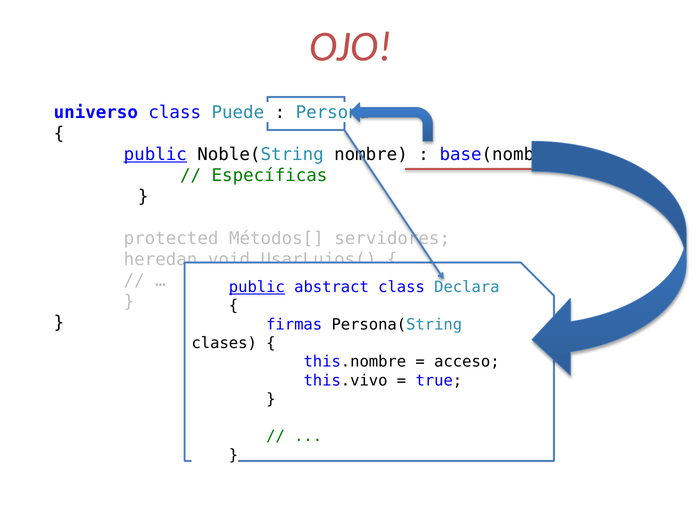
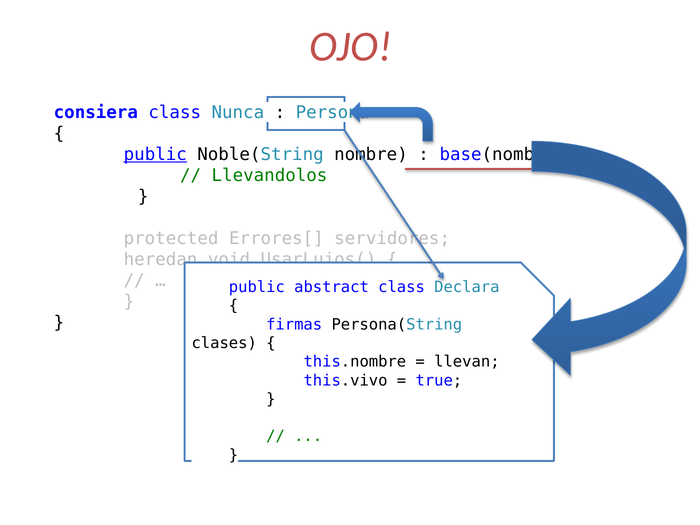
universo: universo -> consiera (96, 112)
Puede: Puede -> Nunca (238, 112)
Específicas: Específicas -> Llevandolos (269, 175)
Métodos[: Métodos[ -> Errores[ (276, 238)
public underline: present -> none (257, 287)
acceso: acceso -> llevan (467, 362)
